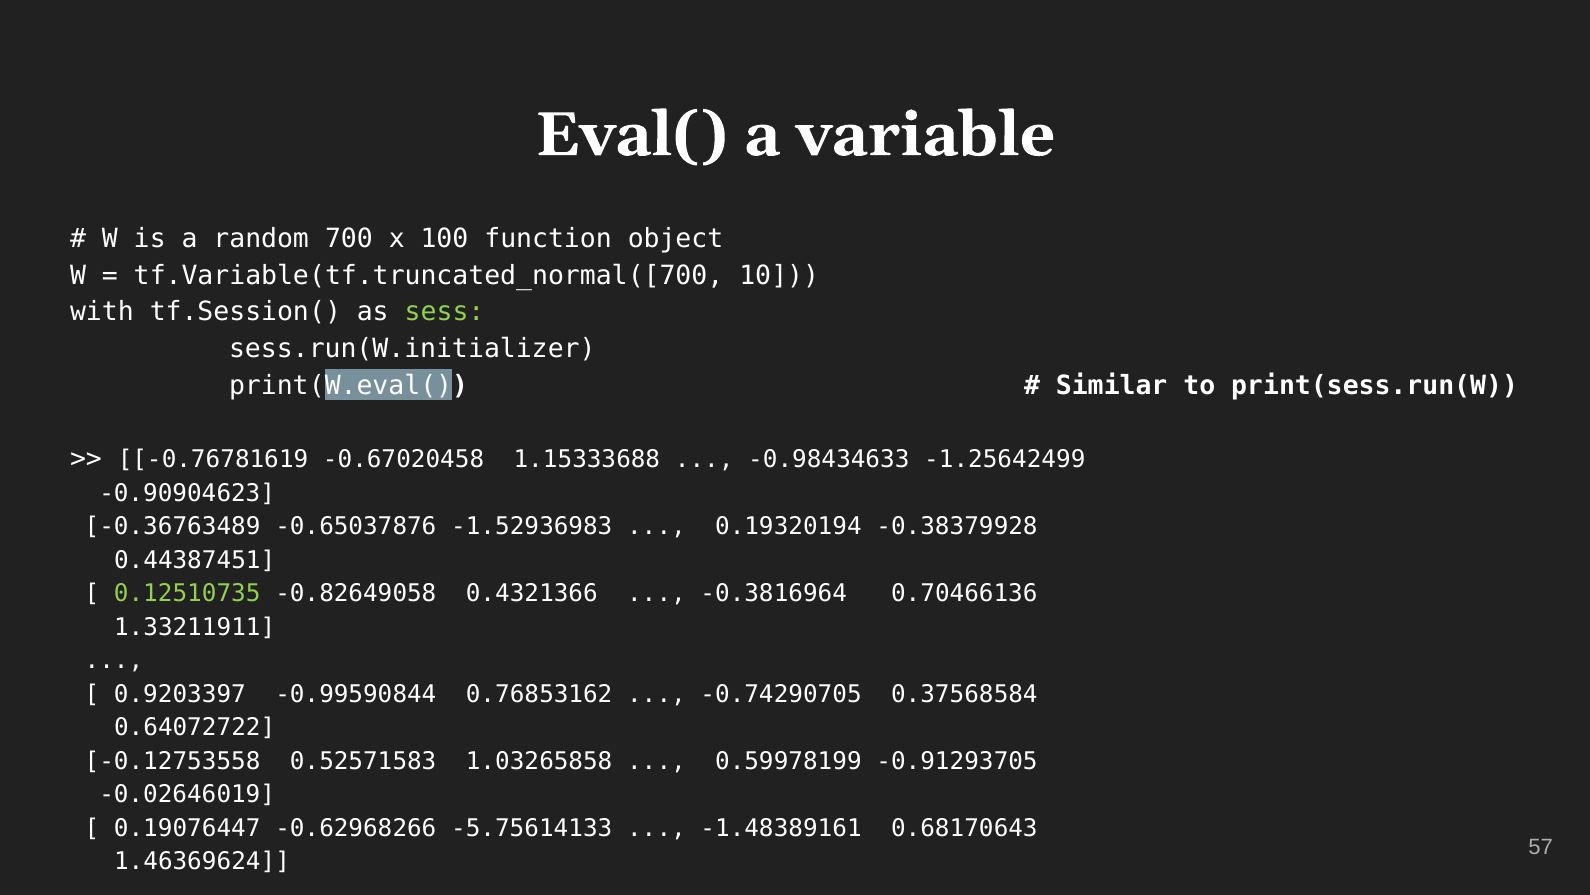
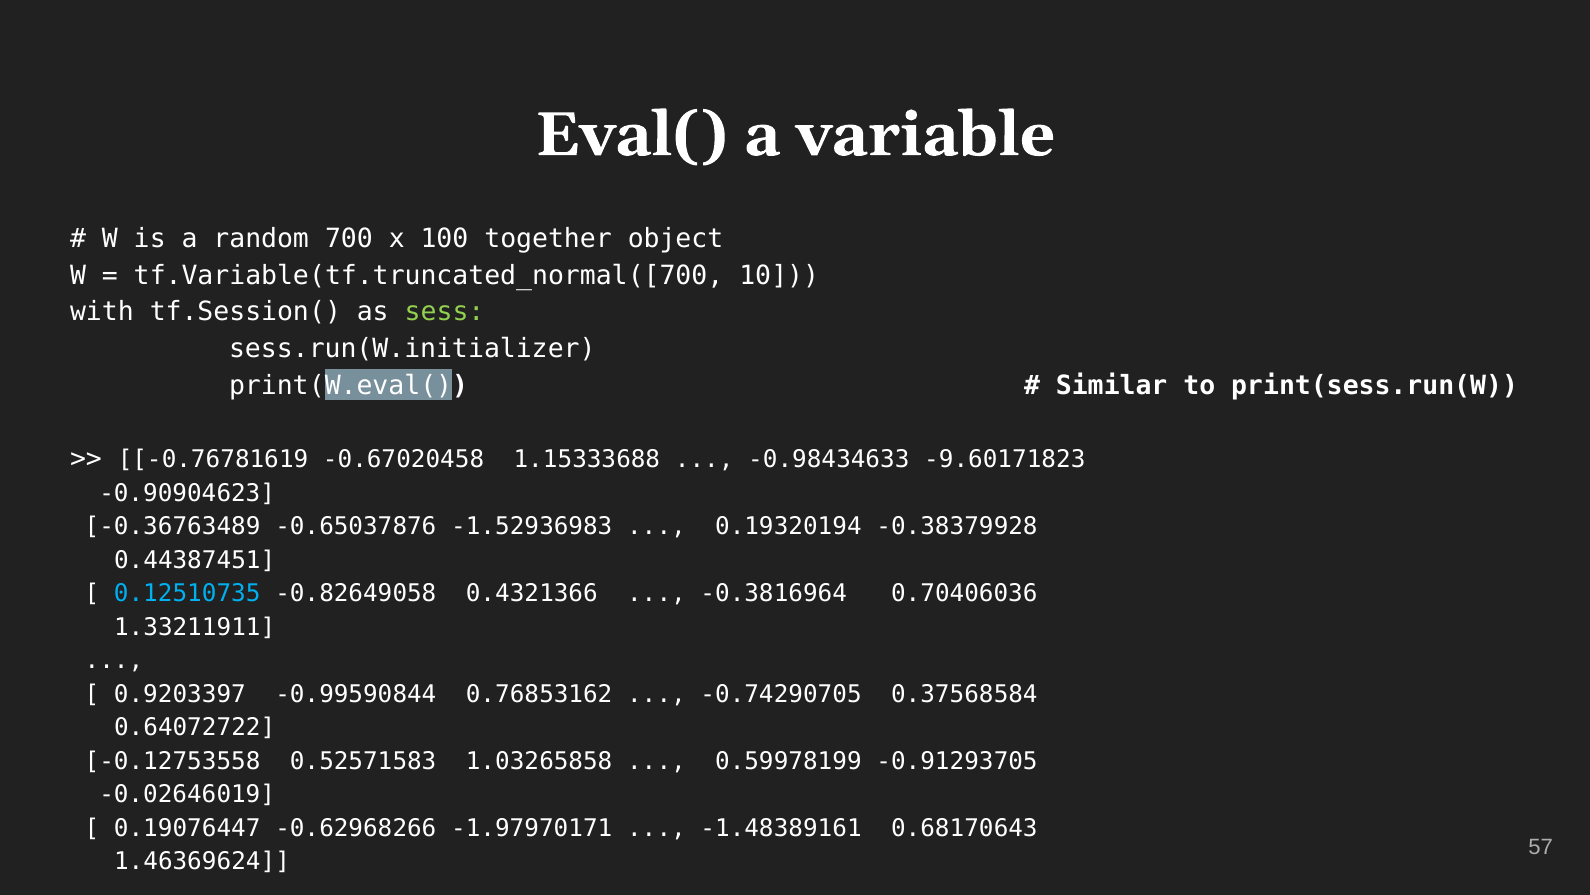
function: function -> together (548, 239)
-1.25642499: -1.25642499 -> -9.60171823 (1005, 459)
0.12510735 colour: light green -> light blue (187, 593)
0.70466136: 0.70466136 -> 0.70406036 (964, 593)
-5.75614133: -5.75614133 -> -1.97970171 (532, 828)
